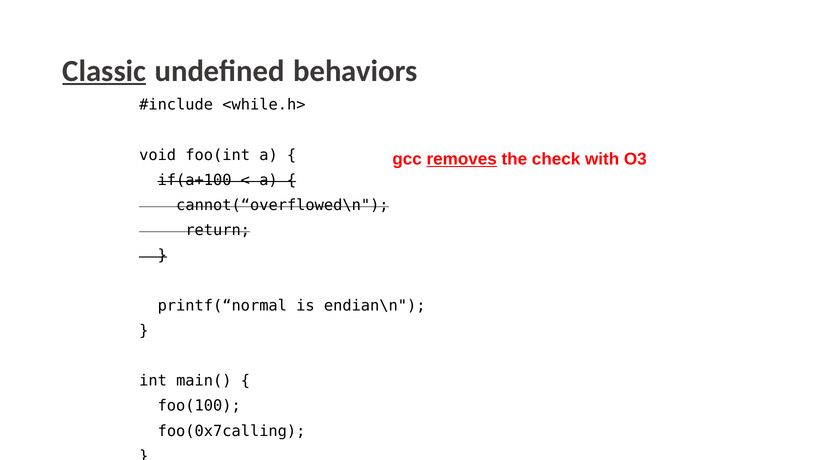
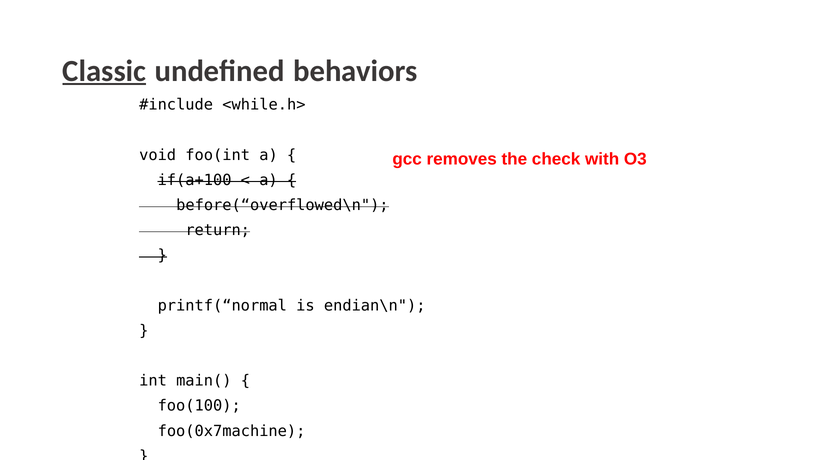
removes underline: present -> none (462, 159)
cannot(“overflowed\n: cannot(“overflowed\n -> before(“overflowed\n (282, 206)
foo(0x7calling: foo(0x7calling -> foo(0x7machine (232, 432)
